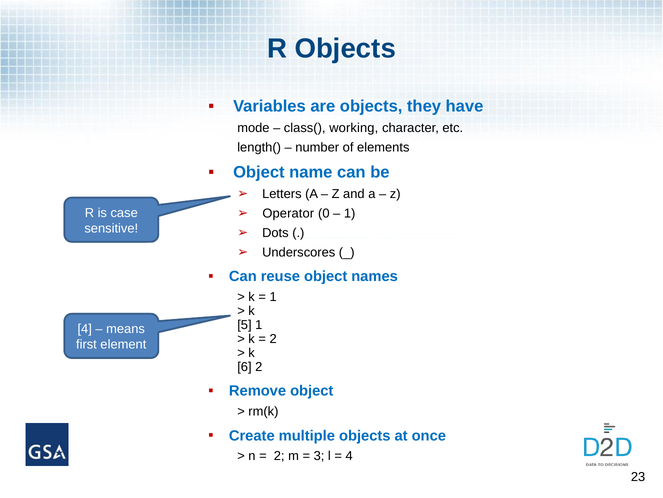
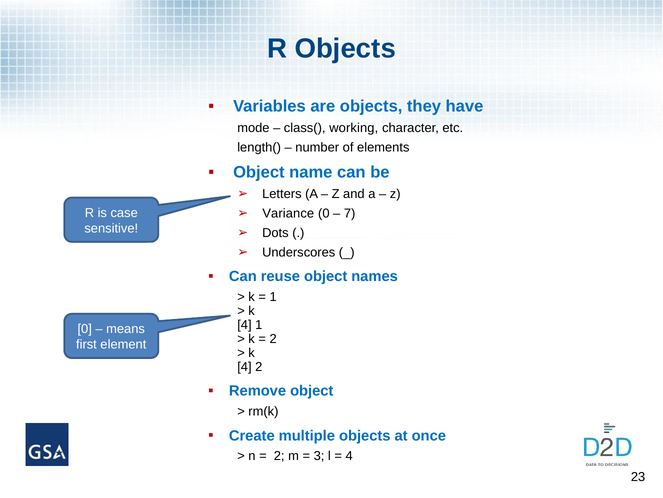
Operator: Operator -> Variance (288, 213)
1: 1 -> 7 (350, 213)
5: 5 -> 4 (244, 325)
4: 4 -> 0 (85, 329)
6: 6 -> 4 (244, 366)
